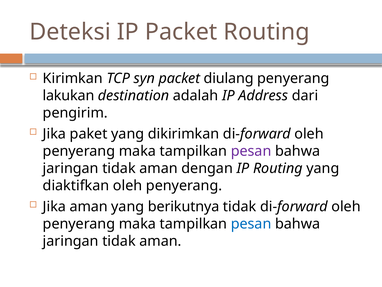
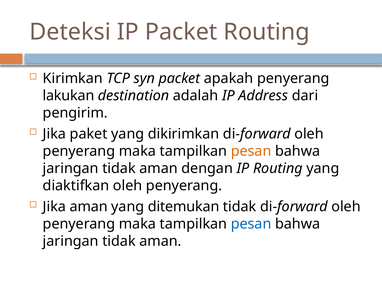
diulang: diulang -> apakah (229, 78)
pesan colour: purple -> orange (251, 151)
berikutnya: berikutnya -> ditemukan (184, 206)
